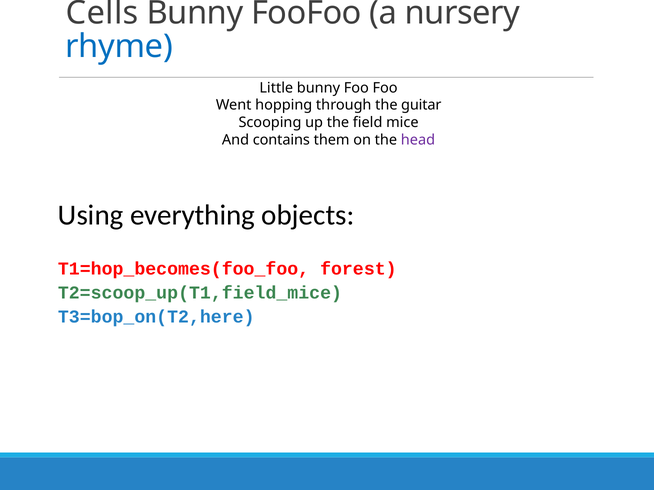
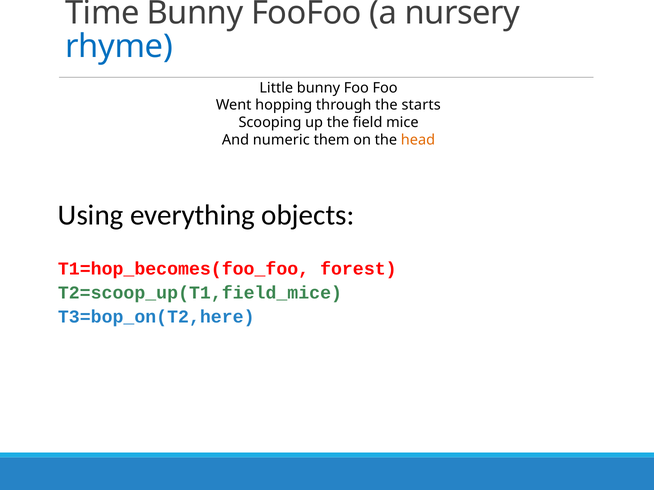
Cells: Cells -> Time (102, 13)
guitar: guitar -> starts (421, 105)
contains: contains -> numeric (281, 140)
head colour: purple -> orange (418, 140)
